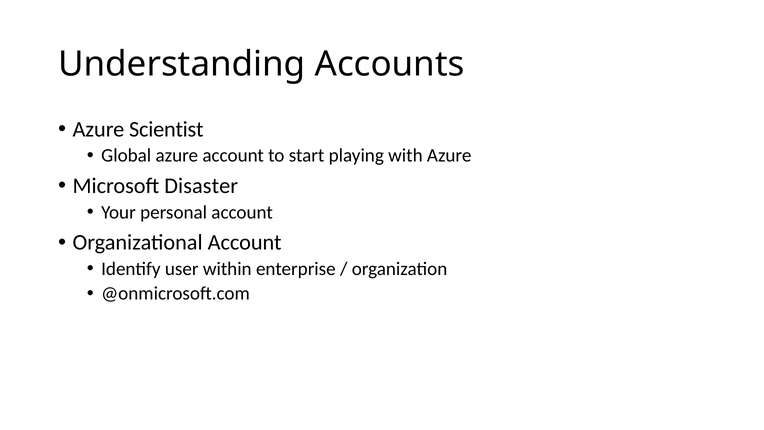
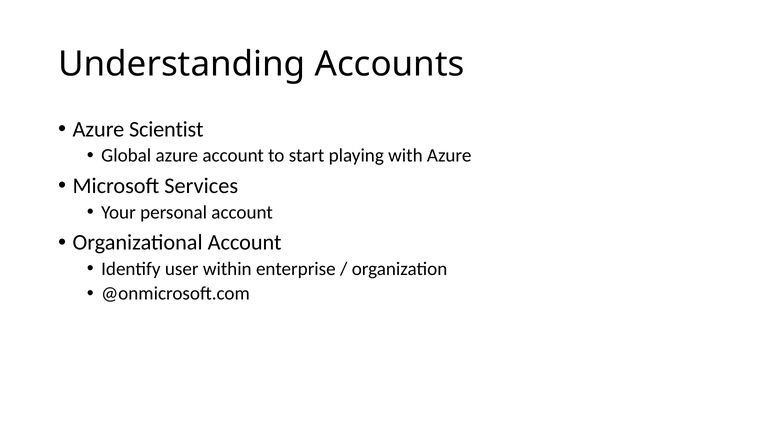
Disaster: Disaster -> Services (201, 186)
